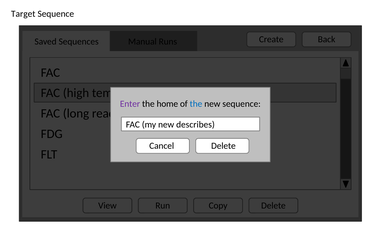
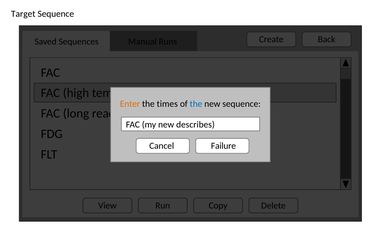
Enter colour: purple -> orange (130, 104)
home: home -> times (167, 104)
Delete: Delete -> Failure (223, 146)
